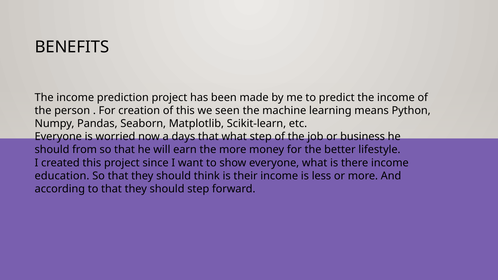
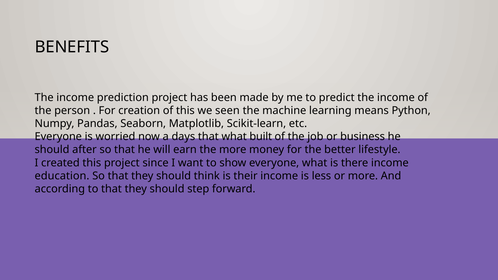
what step: step -> built (261, 137)
from: from -> after (84, 150)
